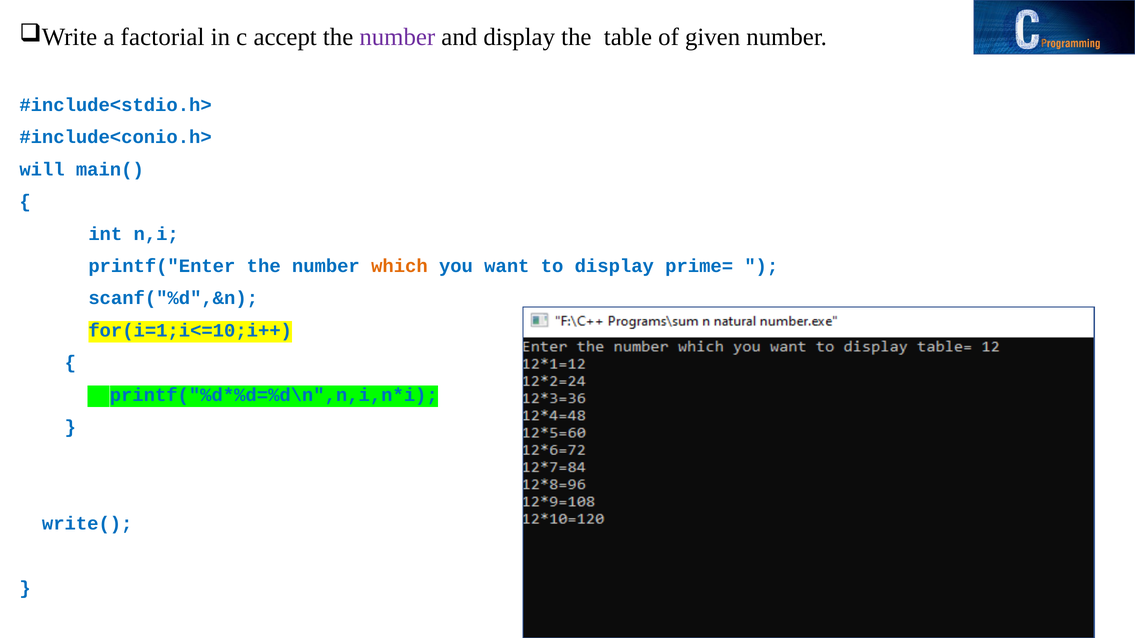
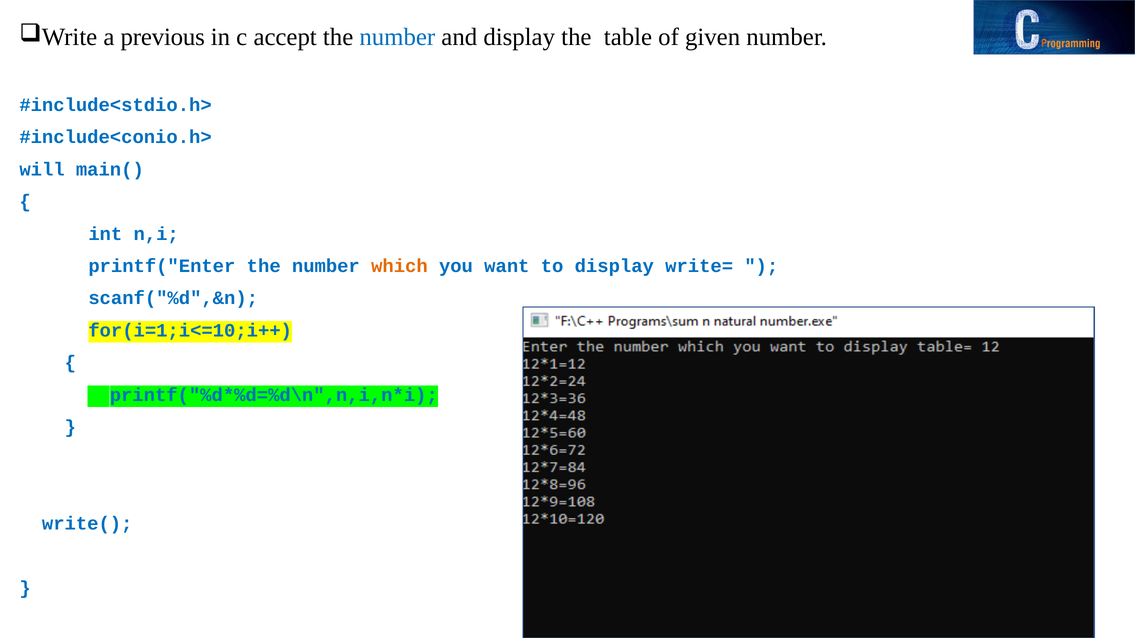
factorial: factorial -> previous (163, 37)
number colour: purple -> blue (397, 37)
prime=: prime= -> write= (699, 266)
